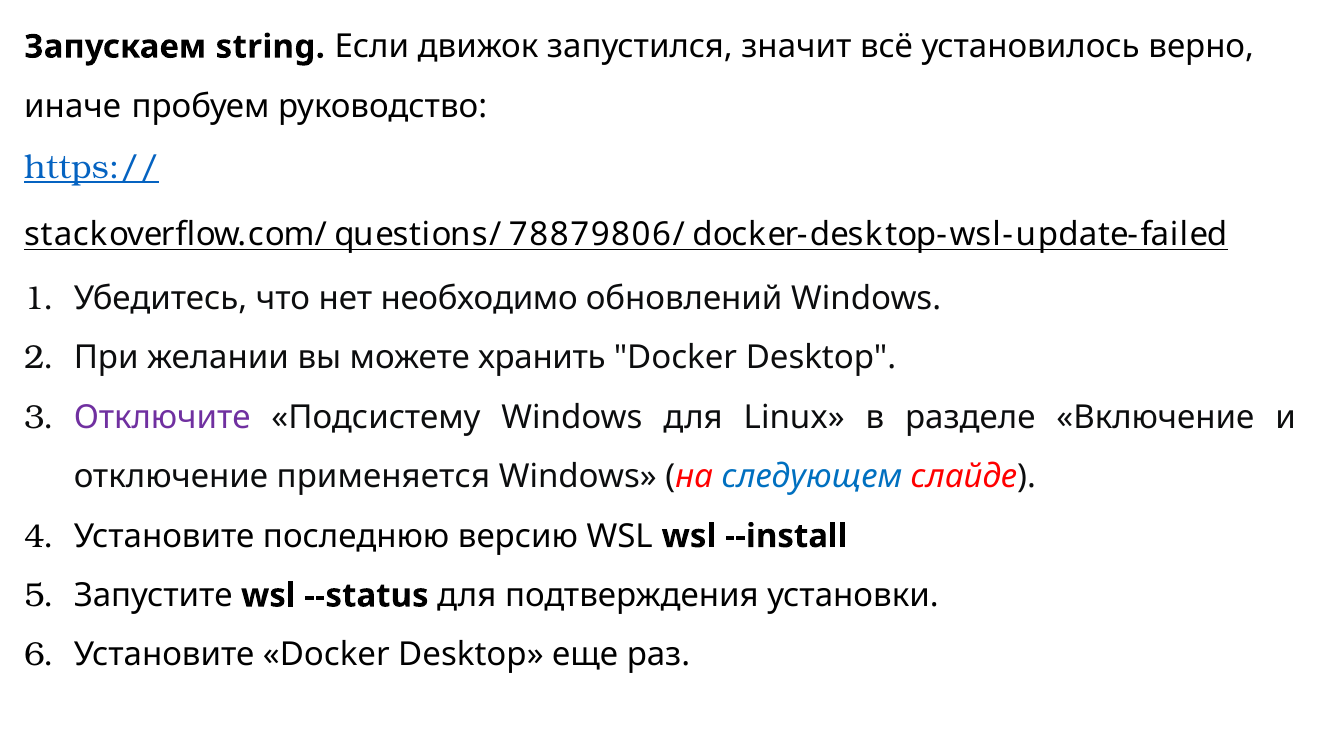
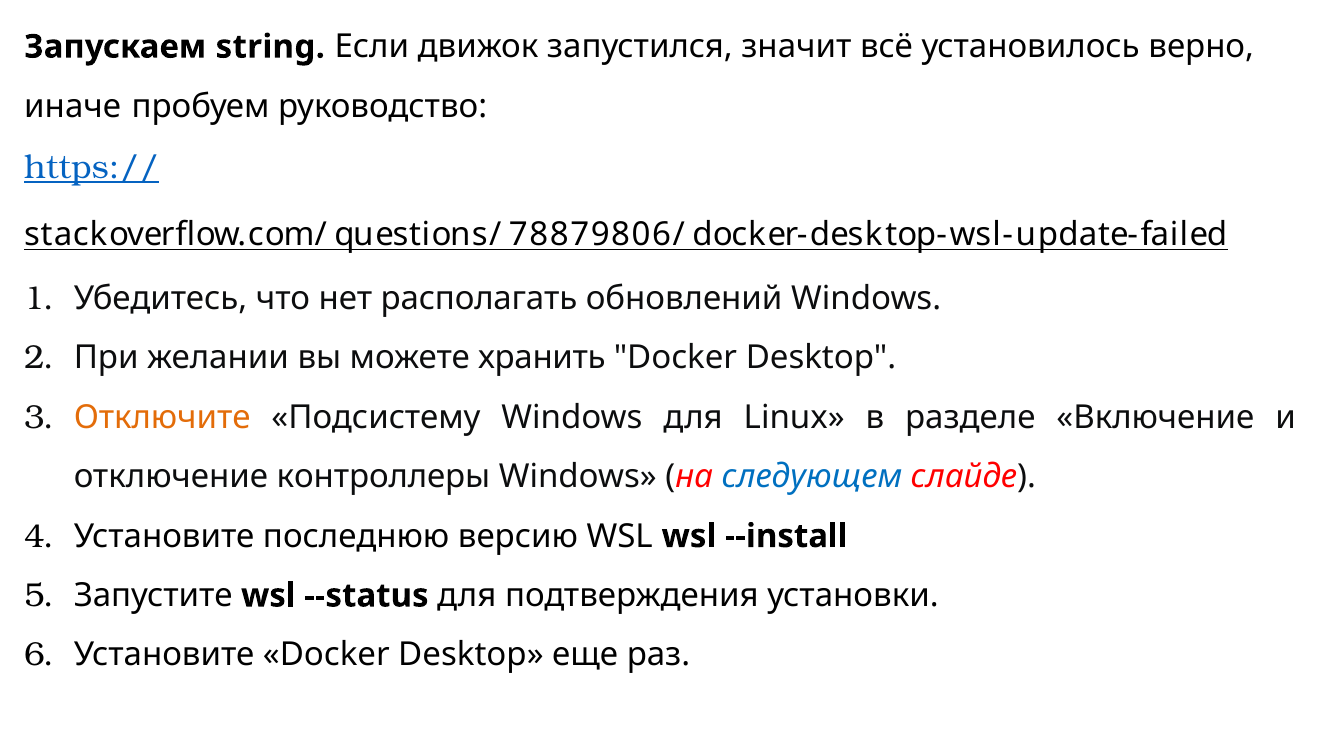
необходимо: необходимо -> располагать (479, 299)
Отключите colour: purple -> orange (162, 418)
применяется: применяется -> контроллеры (383, 477)
